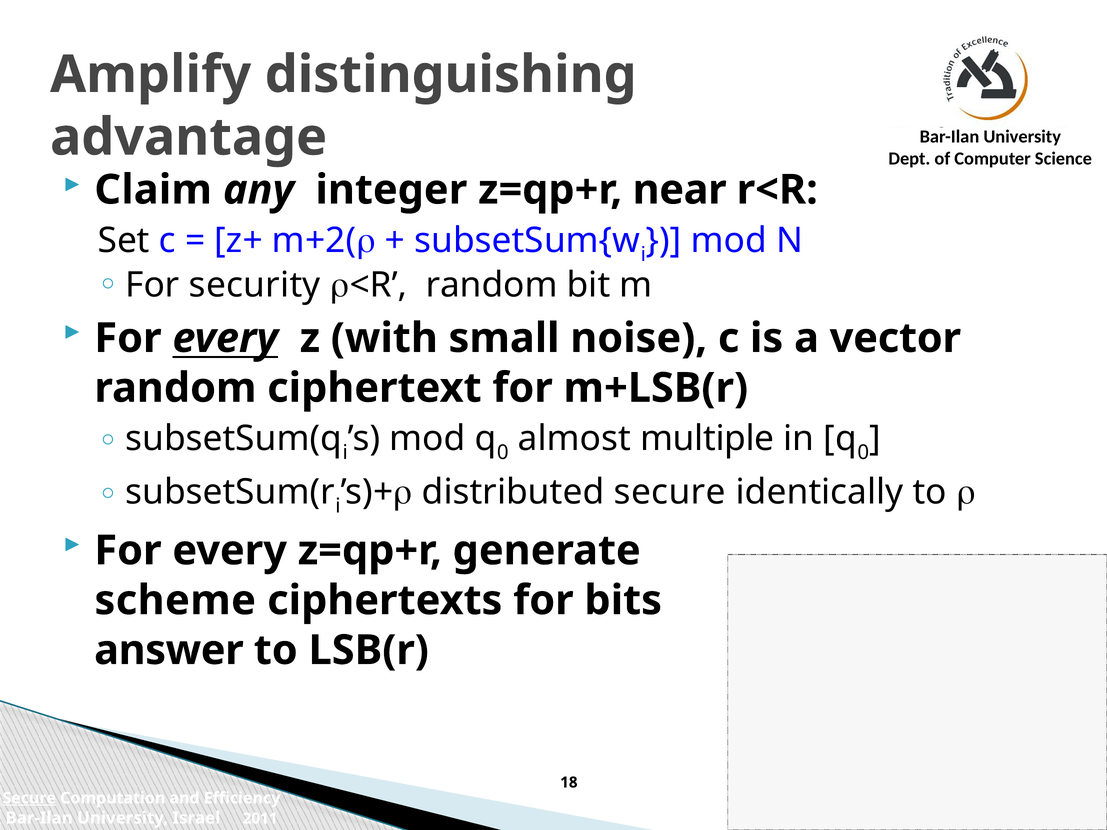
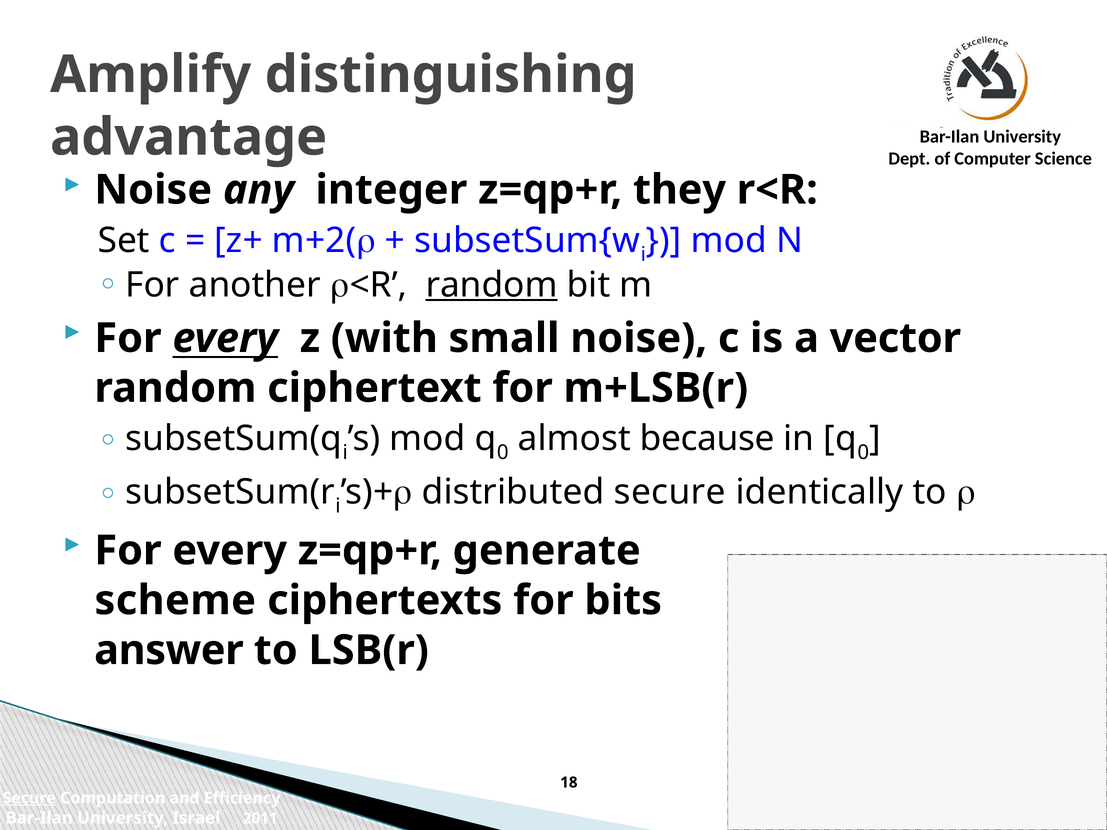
Claim: Claim -> Noise (153, 190)
near: near -> they (680, 190)
security: security -> another (255, 285)
random underline: none -> present (492, 285)
multiple: multiple -> because (707, 439)
